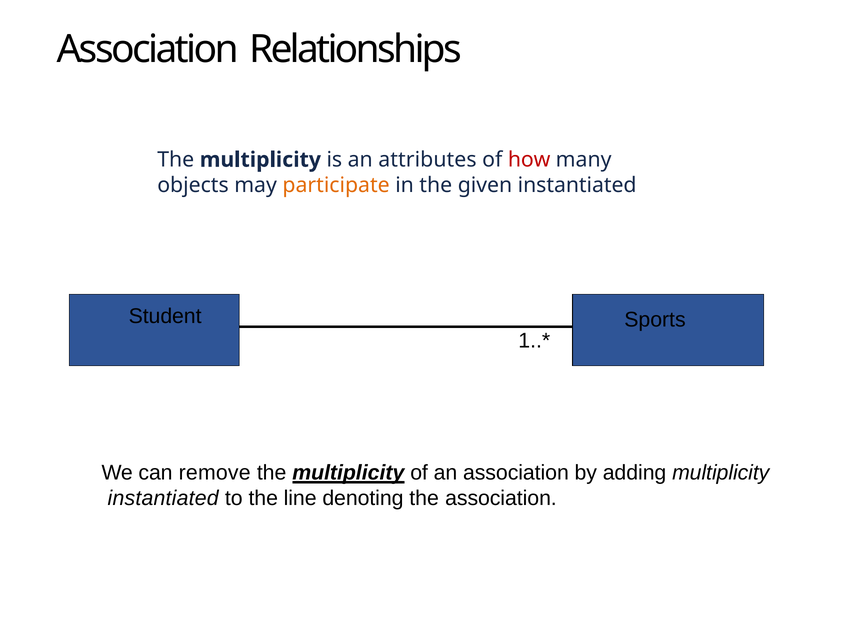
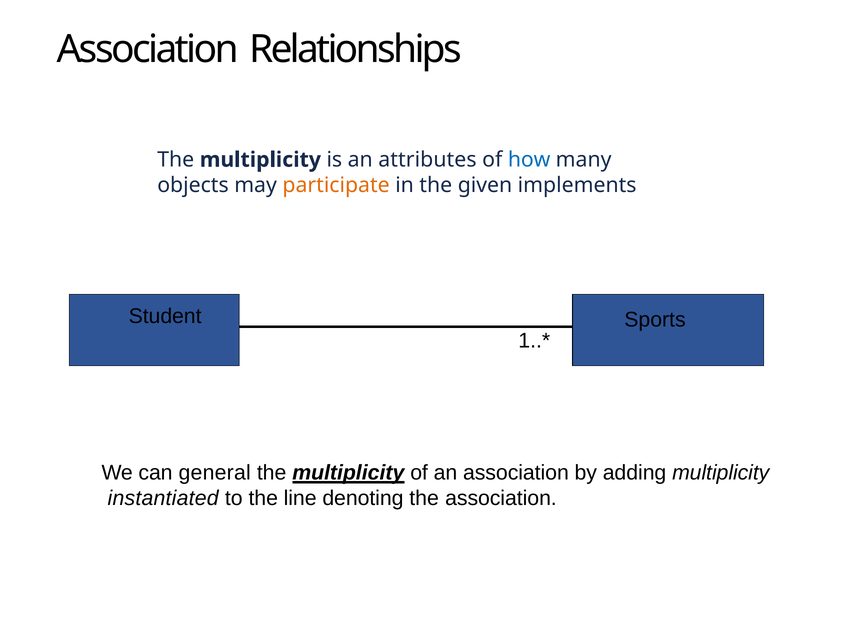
how colour: red -> blue (529, 160)
given instantiated: instantiated -> implements (577, 185)
remove: remove -> general (215, 473)
